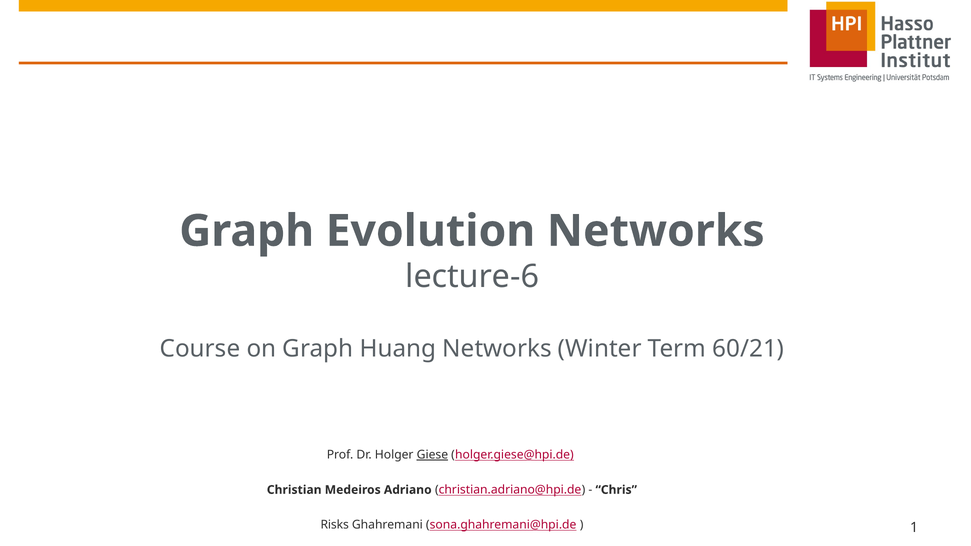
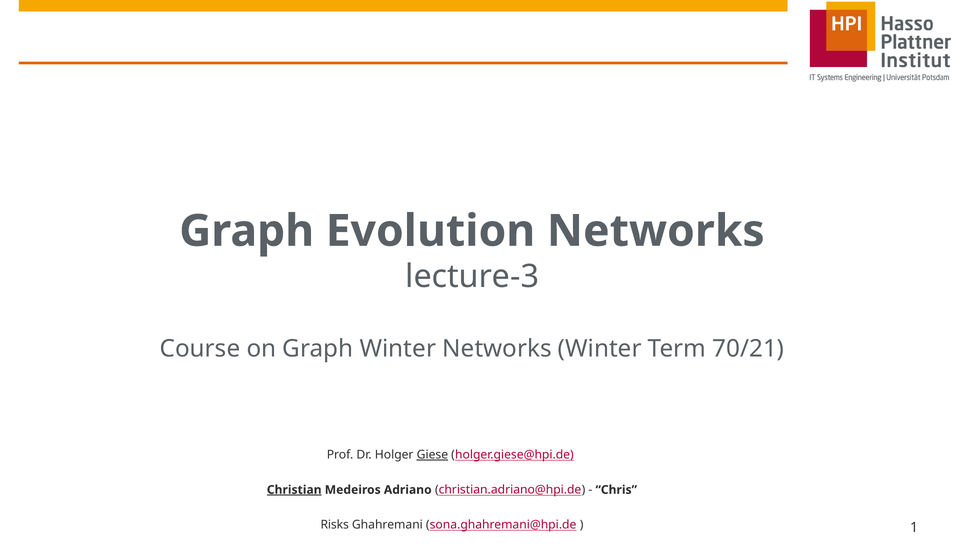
lecture-6: lecture-6 -> lecture-3 (472, 277)
Graph Huang: Huang -> Winter (398, 349)
60/21: 60/21 -> 70/21 (748, 349)
Christian underline: none -> present (294, 490)
